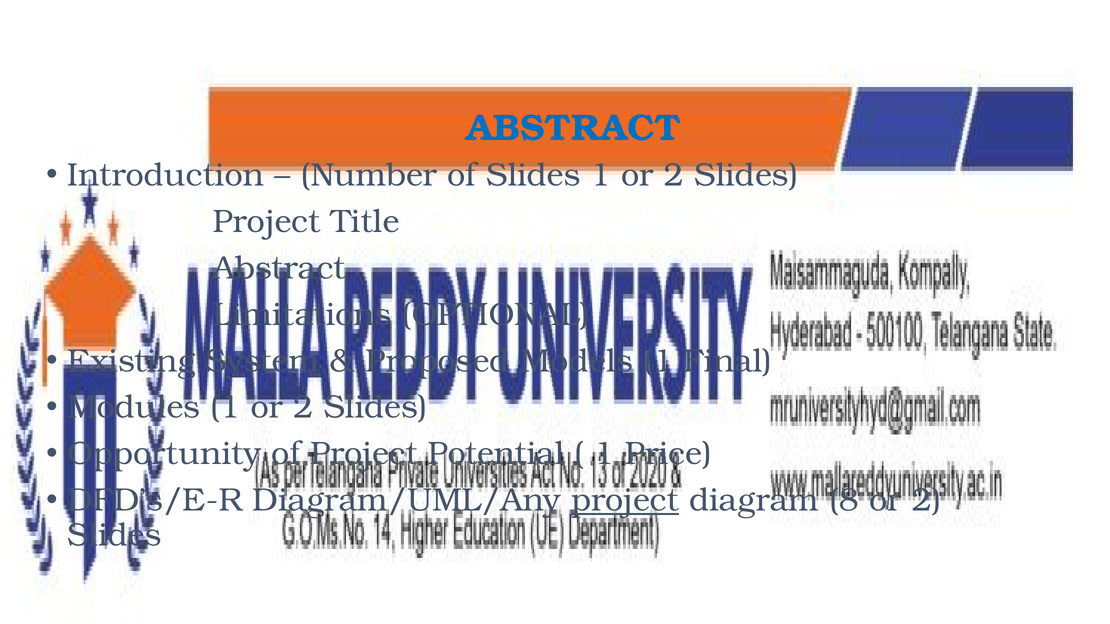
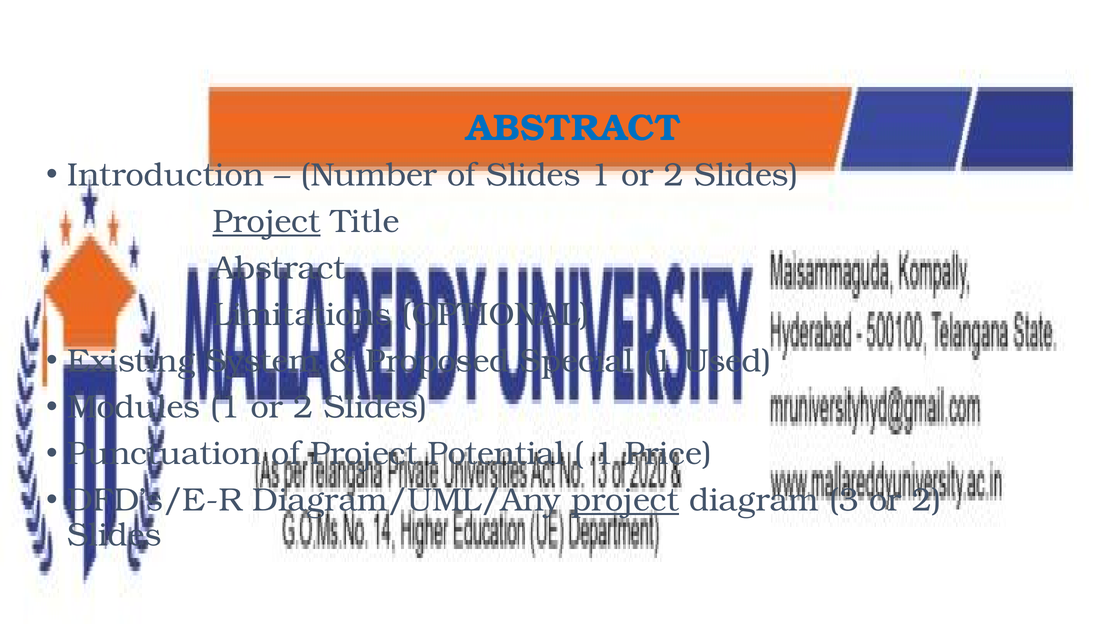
Project underline: none -> present (267, 222)
Models: Models -> Special (577, 361)
Final: Final -> Used (728, 361)
Opportunity: Opportunity -> Punctuation (164, 454)
8: 8 -> 3 (844, 500)
